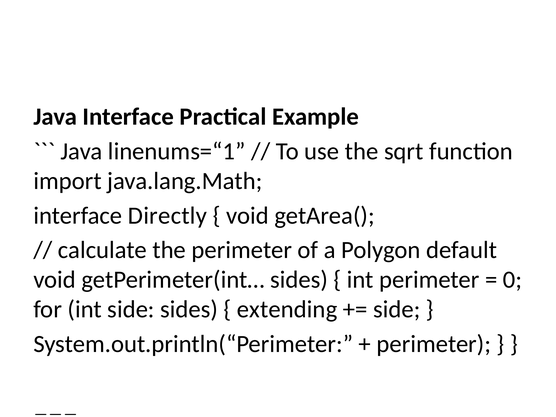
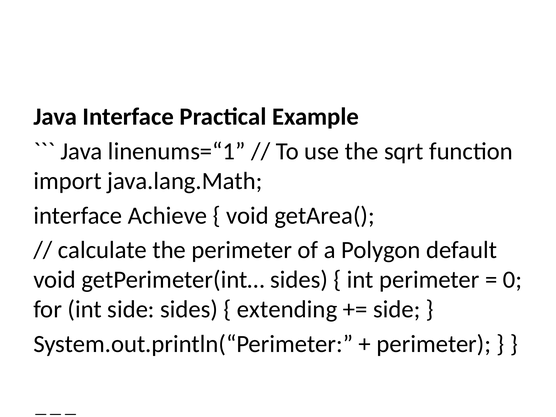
Directly: Directly -> Achieve (168, 216)
